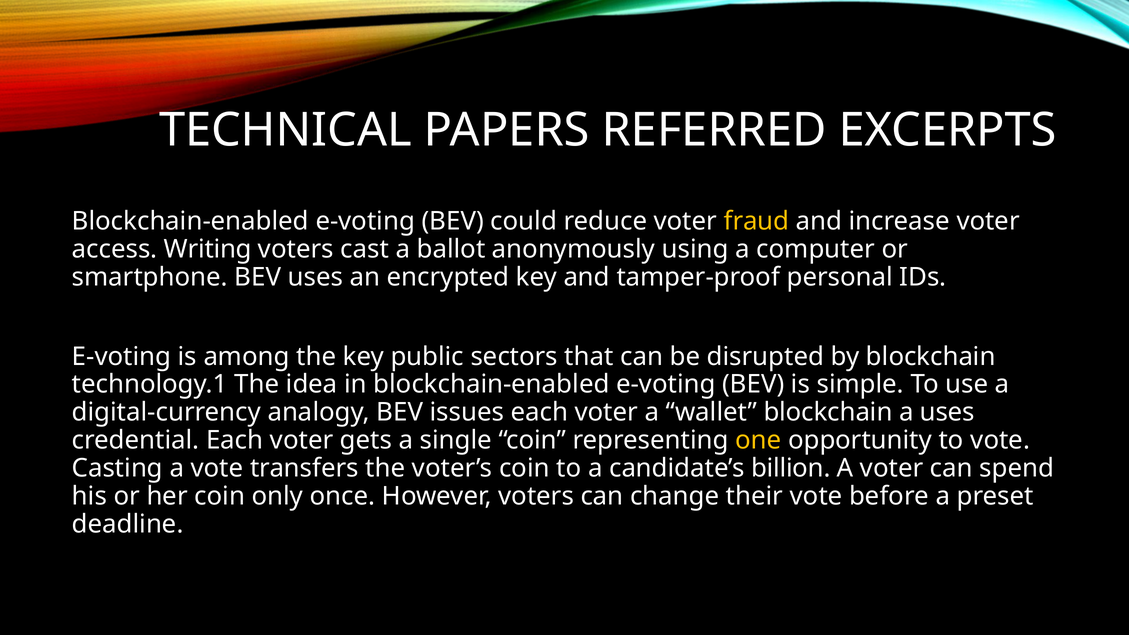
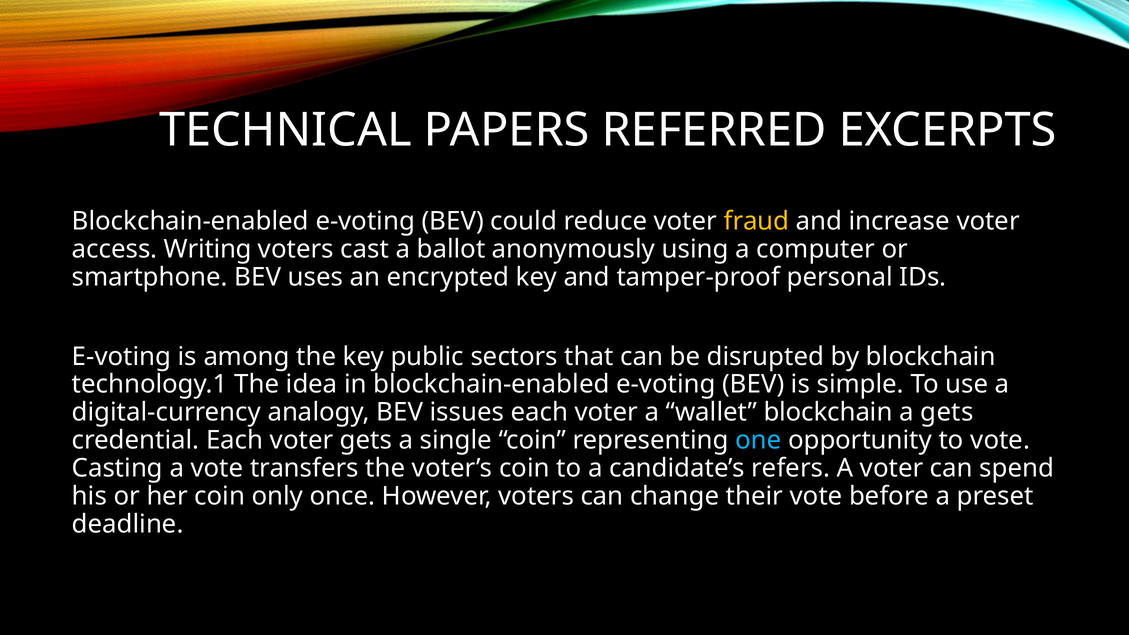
a uses: uses -> gets (947, 412)
one colour: yellow -> light blue (758, 440)
billion: billion -> refers (791, 468)
